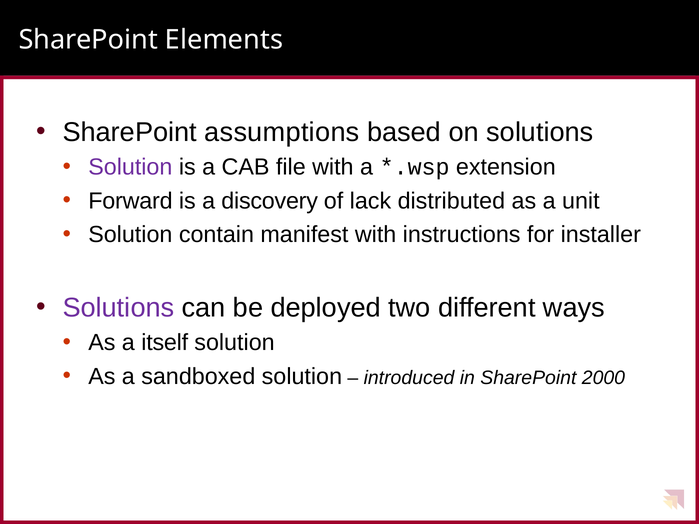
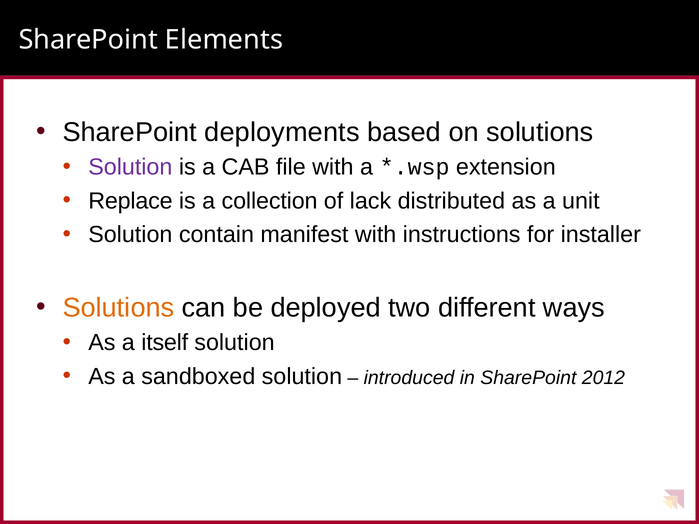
assumptions: assumptions -> deployments (282, 132)
Forward: Forward -> Replace (130, 201)
discovery: discovery -> collection (270, 201)
Solutions colour: purple -> orange (118, 308)
2000: 2000 -> 2012 (603, 378)
